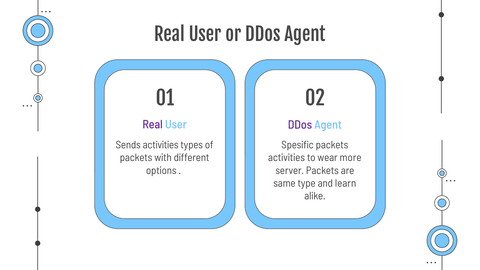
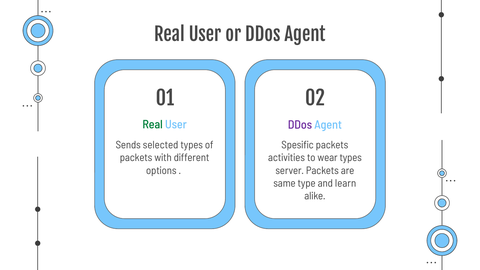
Real colour: purple -> green (153, 125)
Sends activities: activities -> selected (161, 145)
wear more: more -> types (351, 158)
